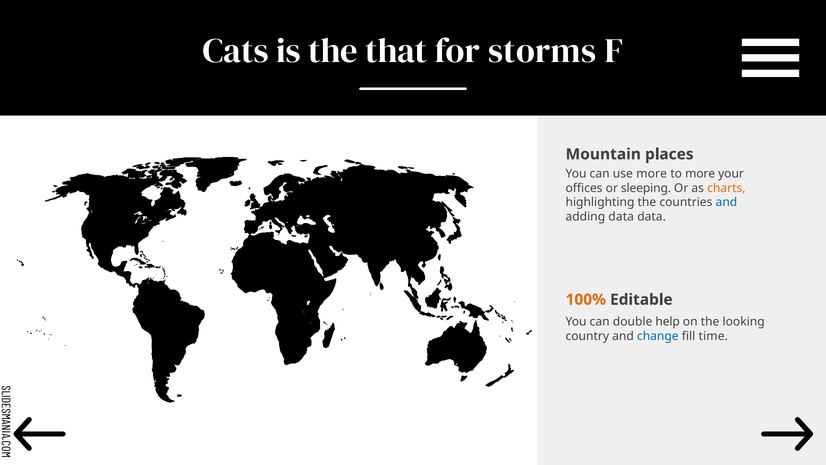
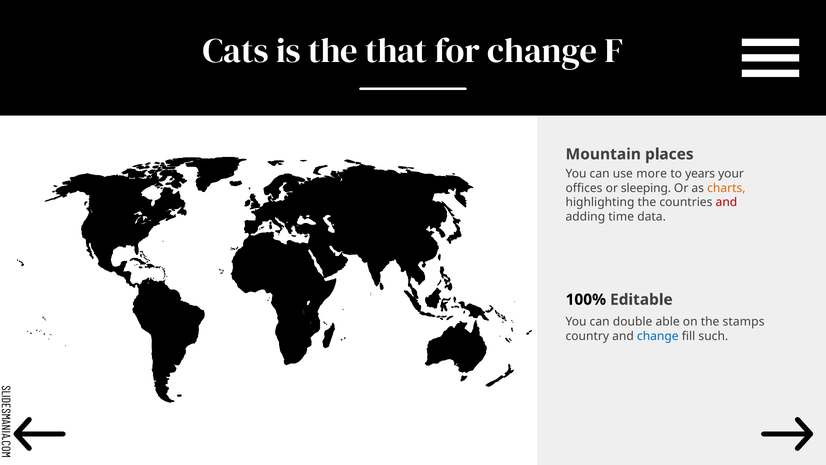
for storms: storms -> change (542, 51)
to more: more -> years (700, 173)
and colour: blue -> red (726, 202)
adding data: data -> time (621, 217)
100% colour: orange -> black (586, 299)
help: help -> able (668, 322)
looking: looking -> stamps (744, 322)
time: time -> such (713, 336)
